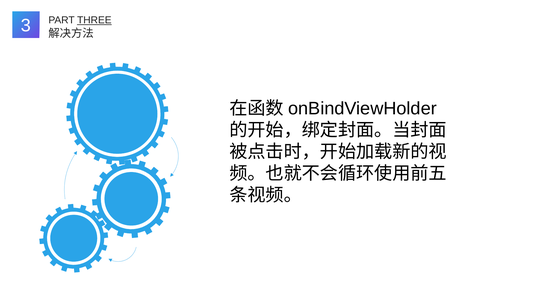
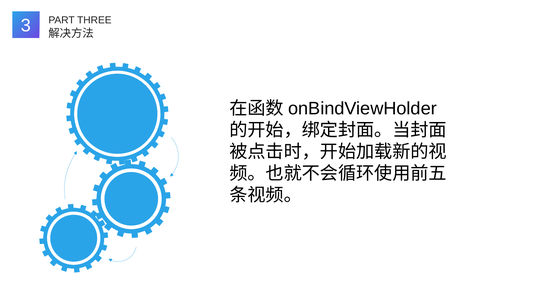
THREE underline: present -> none (94, 20)
